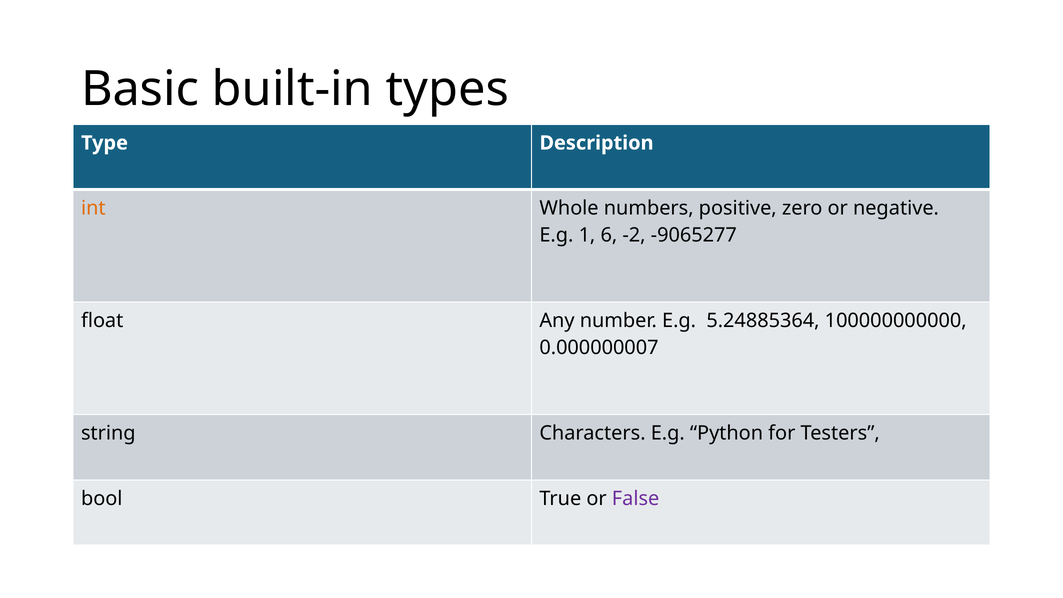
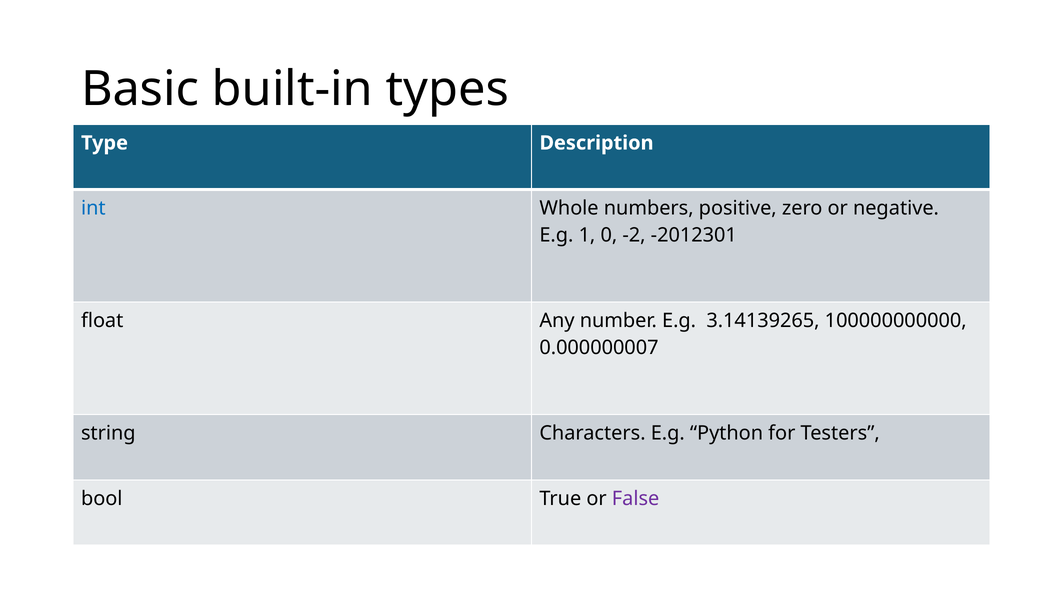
int colour: orange -> blue (93, 208)
6: 6 -> 0 (609, 235)
-9065277: -9065277 -> -2012301 (694, 235)
5.24885364: 5.24885364 -> 3.14139265 (763, 321)
